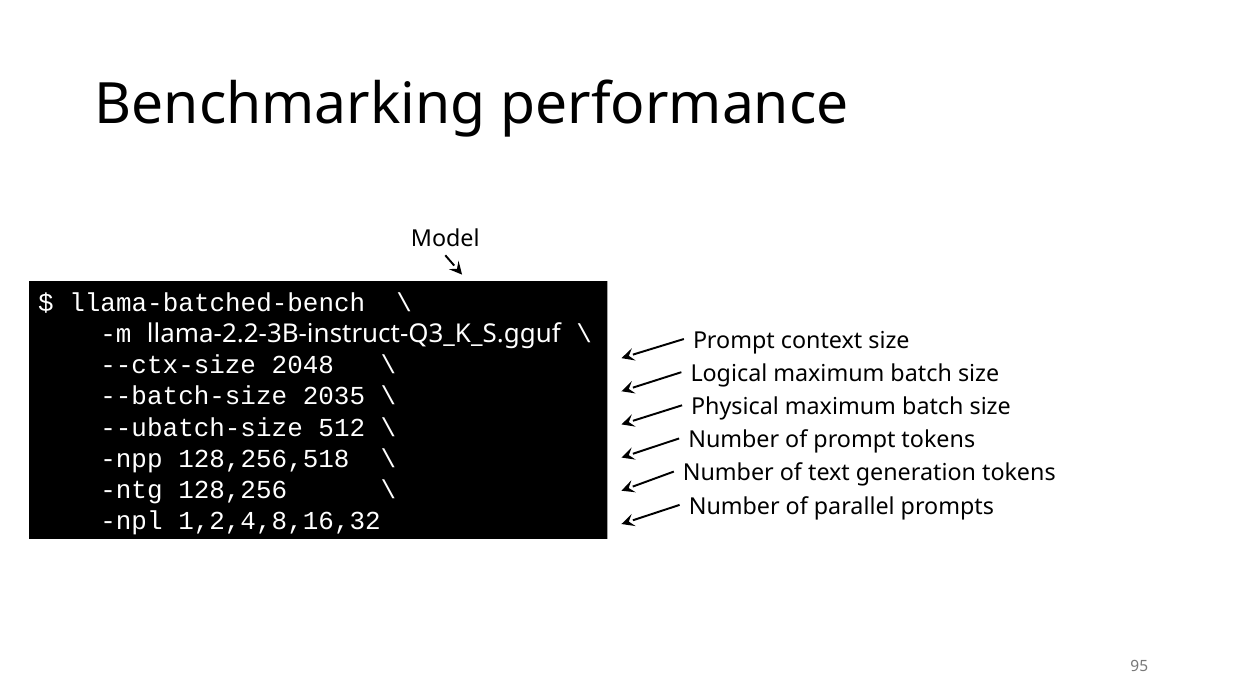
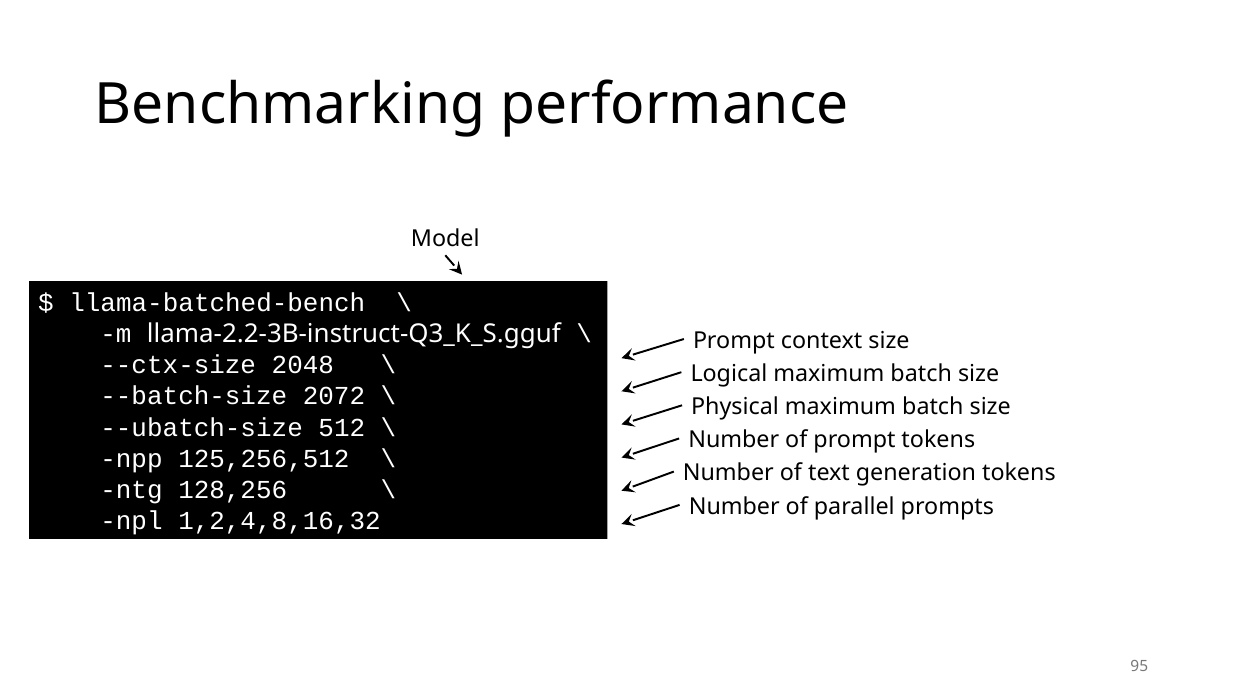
2035: 2035 -> 2072 (334, 396)
128,256,518: 128,256,518 -> 125,256,512 (264, 459)
